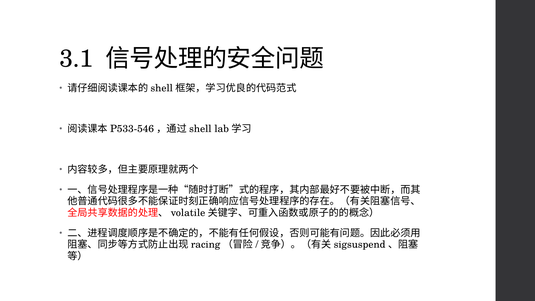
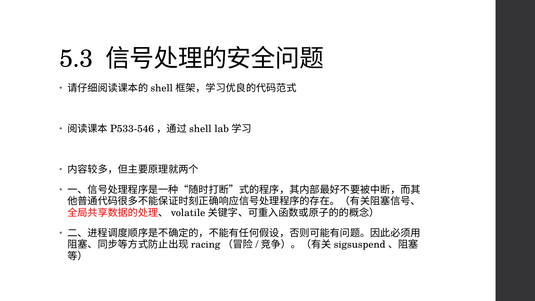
3.1: 3.1 -> 5.3 (76, 59)
